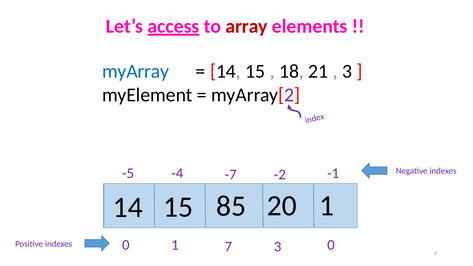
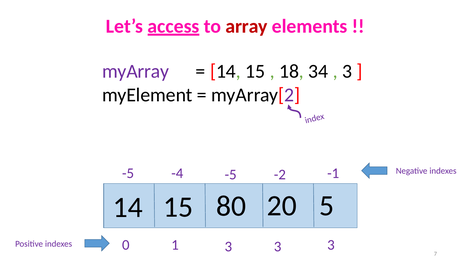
myArray colour: blue -> purple (136, 71)
21: 21 -> 34 (318, 71)
-4 -7: -7 -> -5 (231, 175)
85: 85 -> 80 (231, 206)
20 1: 1 -> 5 (327, 206)
1 7: 7 -> 3 (228, 247)
0: 0 -> 3 (331, 245)
